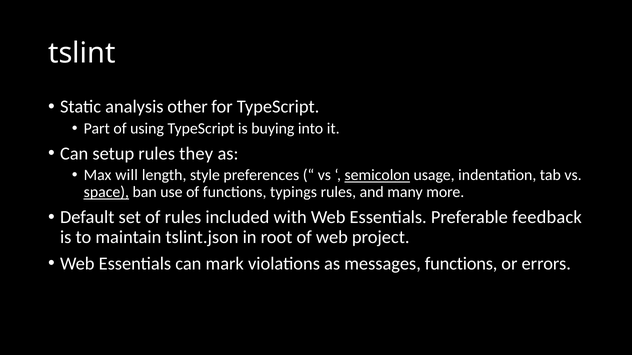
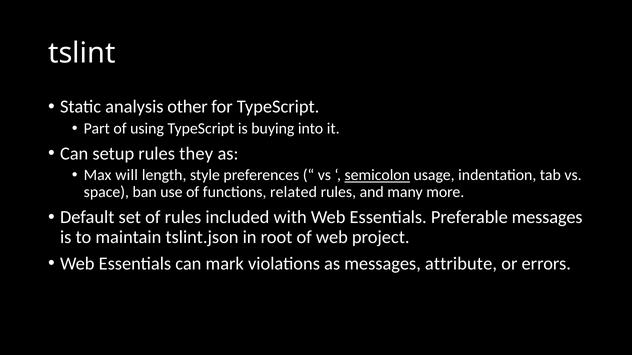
space underline: present -> none (106, 193)
typings: typings -> related (294, 193)
Preferable feedback: feedback -> messages (547, 218)
messages functions: functions -> attribute (461, 264)
